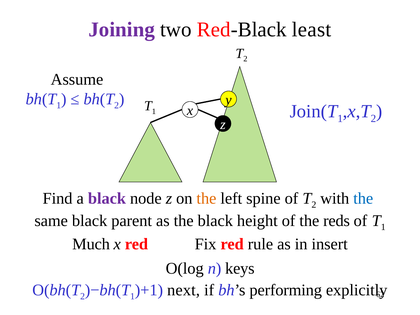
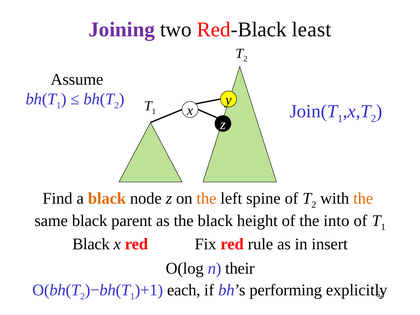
black colour: purple -> orange (107, 198)
the colour: blue -> orange (363, 198)
reds: reds -> into (336, 221)
Much: Much -> Black (91, 244)
keys: keys -> their (240, 269)
next: next -> each (184, 290)
